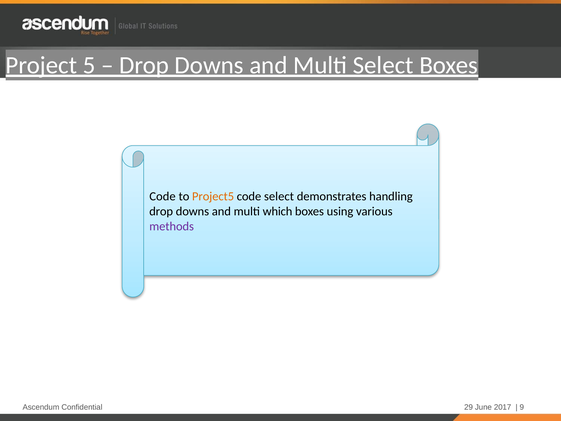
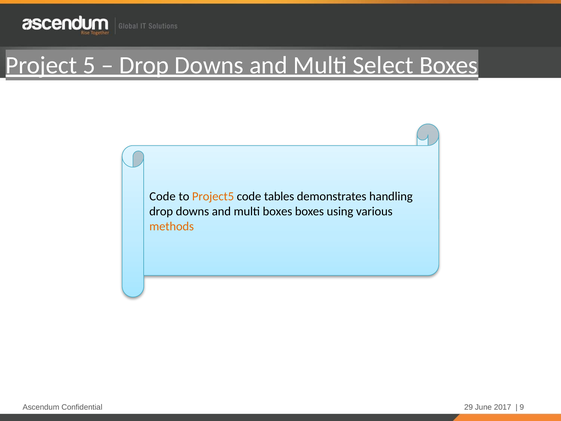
code select: select -> tables (279, 196)
multi which: which -> boxes (277, 211)
methods colour: purple -> orange (172, 226)
